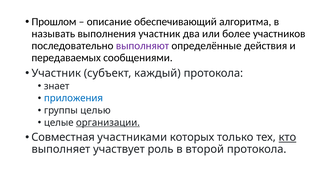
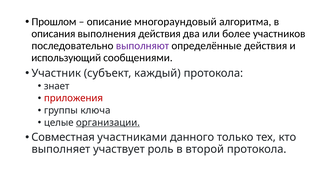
обеспечивающий: обеспечивающий -> многораундовый (175, 22)
называть: называть -> описания (53, 34)
выполнения участник: участник -> действия (159, 34)
передаваемых: передаваемых -> использующий (66, 58)
приложения colour: blue -> red (73, 98)
целью: целью -> ключа (95, 110)
которых: которых -> данного (192, 137)
кто underline: present -> none (287, 137)
